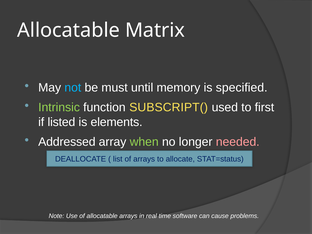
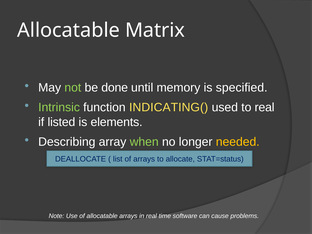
not colour: light blue -> light green (73, 88)
must: must -> done (115, 88)
SUBSCRIPT(: SUBSCRIPT( -> INDICATING( (169, 107)
to first: first -> real (265, 107)
Addressed: Addressed -> Describing (67, 142)
needed colour: pink -> yellow (238, 142)
